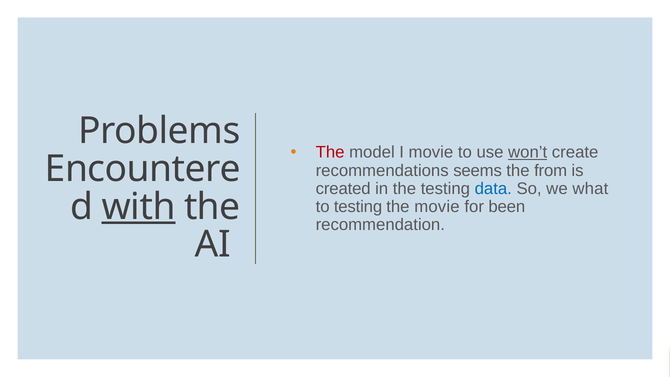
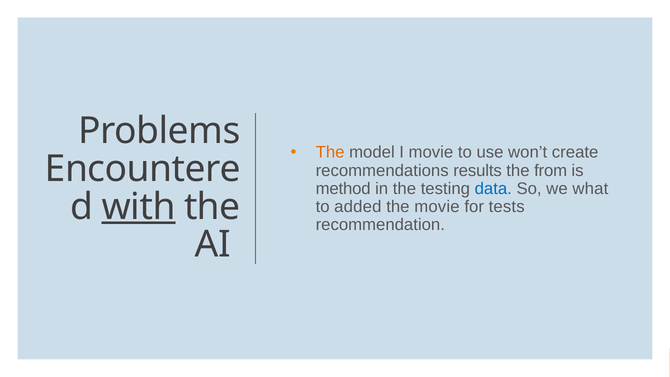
The colour: red -> orange (330, 152)
won’t underline: present -> none (528, 152)
seems: seems -> results (478, 170)
created: created -> method (343, 189)
to testing: testing -> added (358, 207)
been: been -> tests (507, 207)
